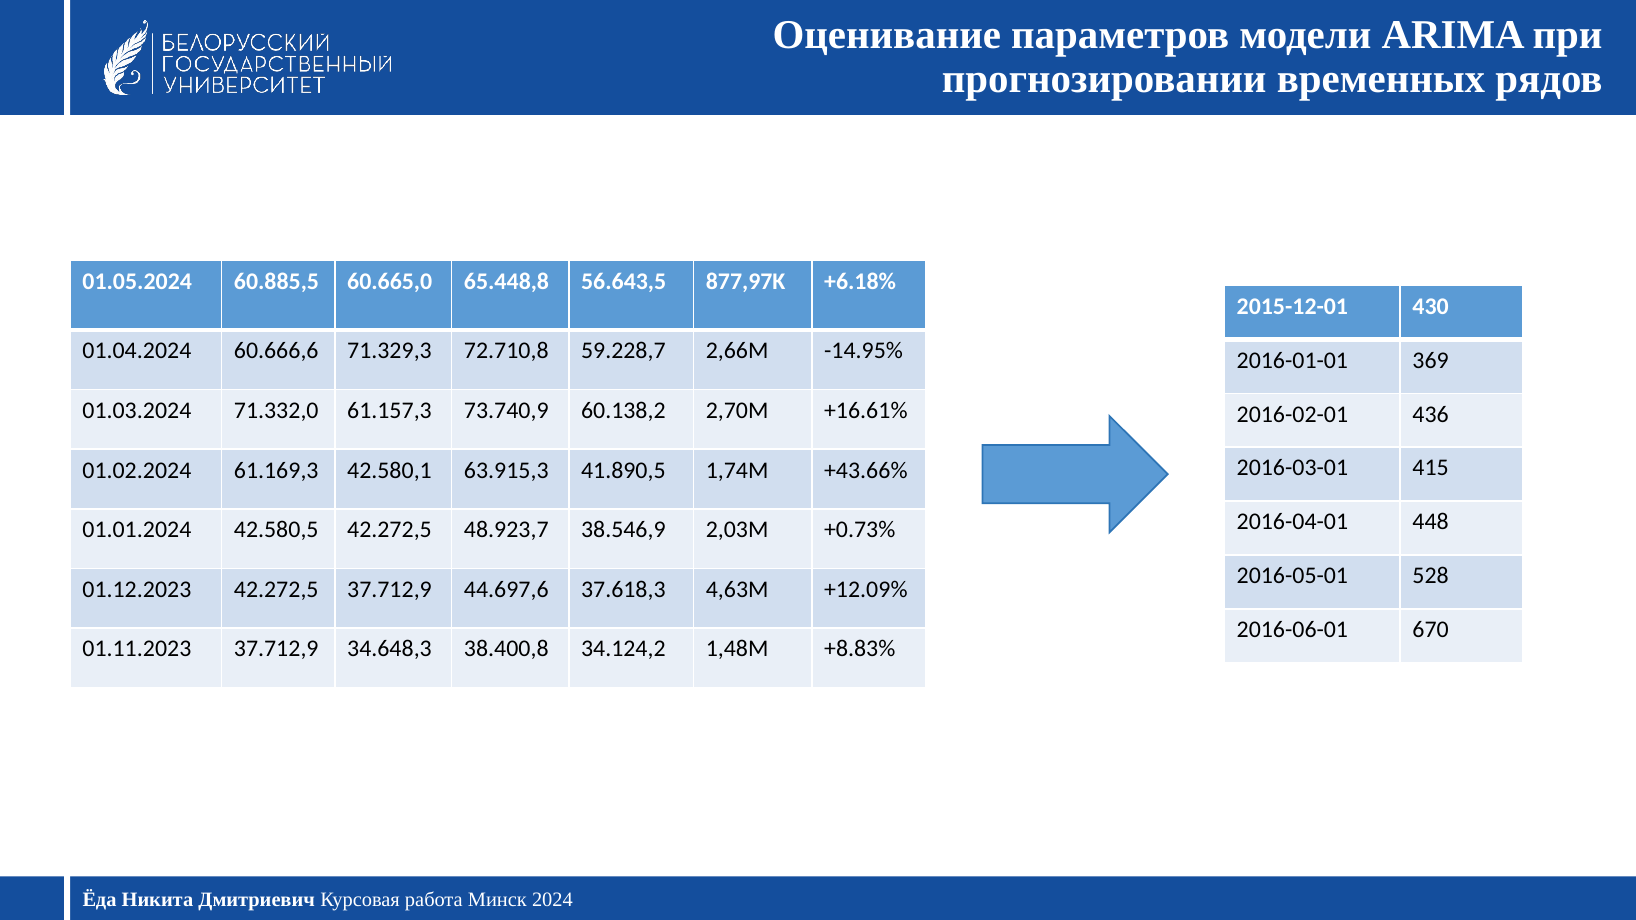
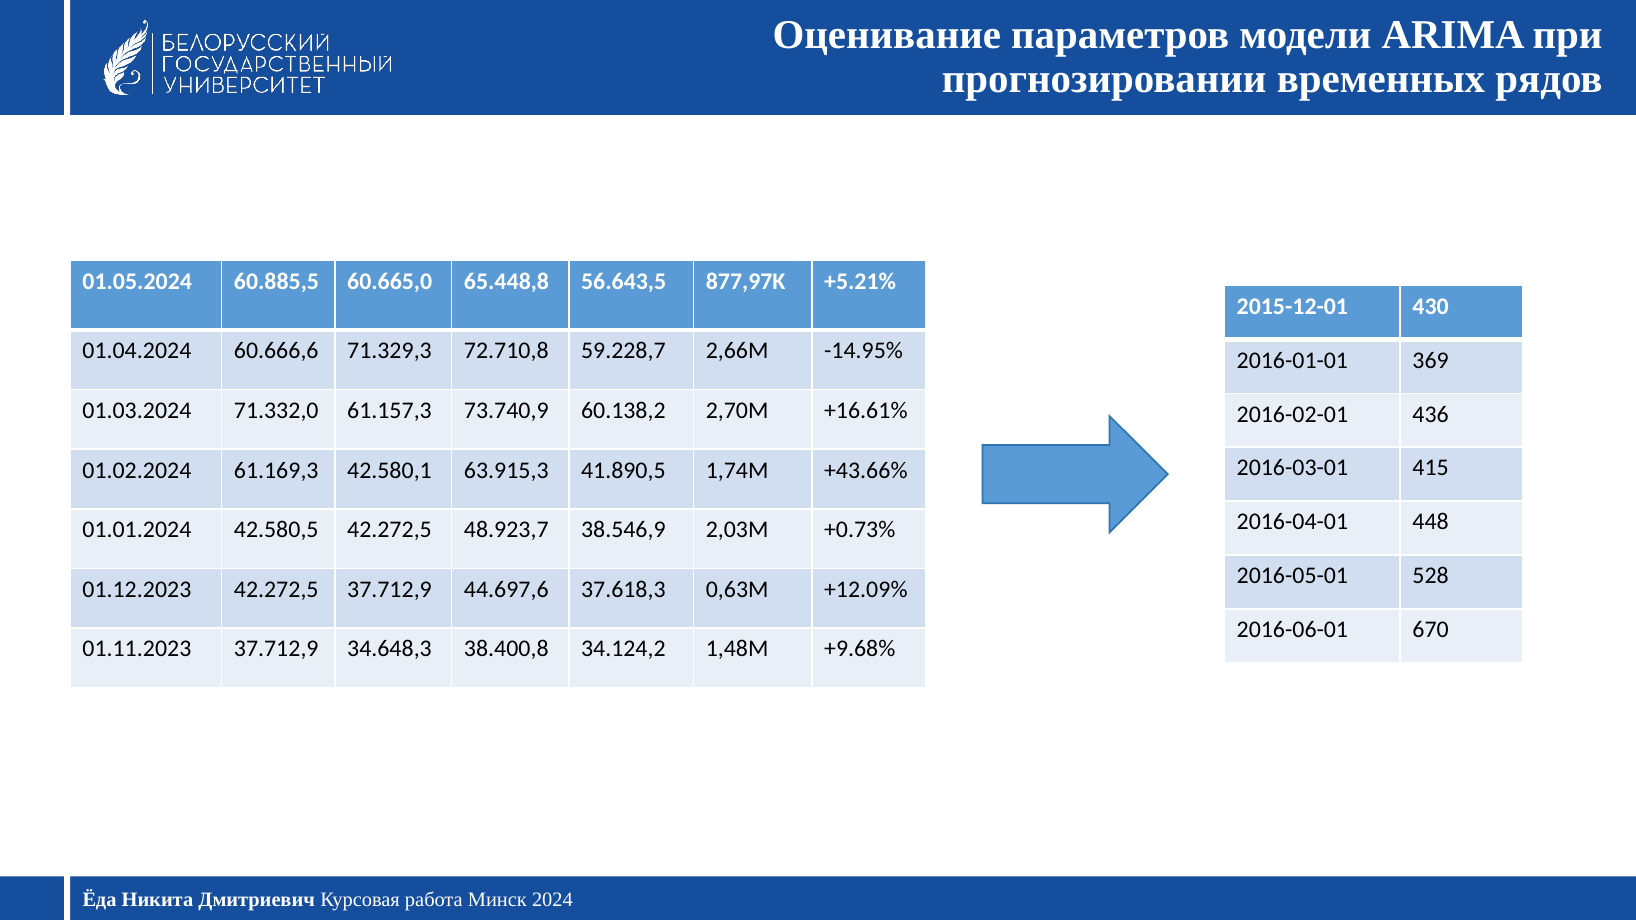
+6.18%: +6.18% -> +5.21% (860, 281)
4,63M: 4,63M -> 0,63M (737, 590)
+8.83%: +8.83% -> +9.68% (860, 649)
